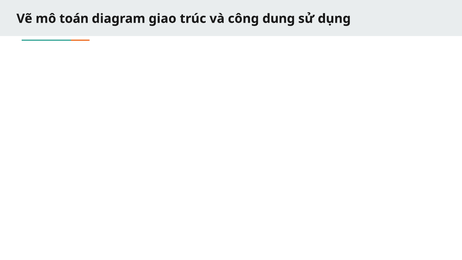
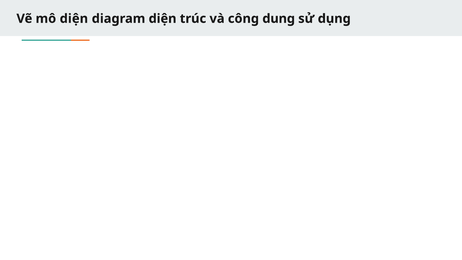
mô toán: toán -> diện (74, 19)
diagram giao: giao -> diện (163, 19)
